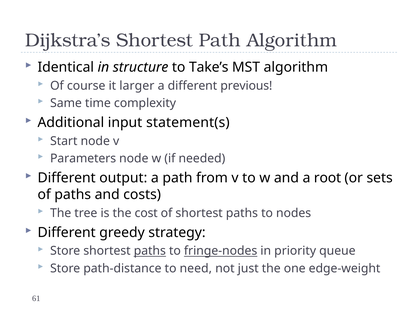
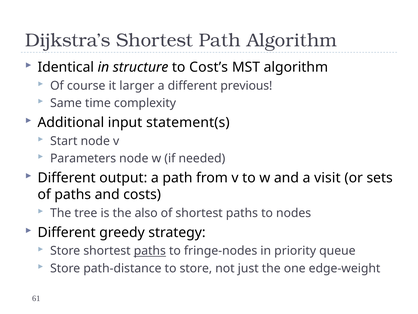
Take’s: Take’s -> Cost’s (209, 67)
root: root -> visit (327, 178)
cost: cost -> also (146, 213)
fringe-nodes underline: present -> none (221, 251)
to need: need -> store (196, 268)
